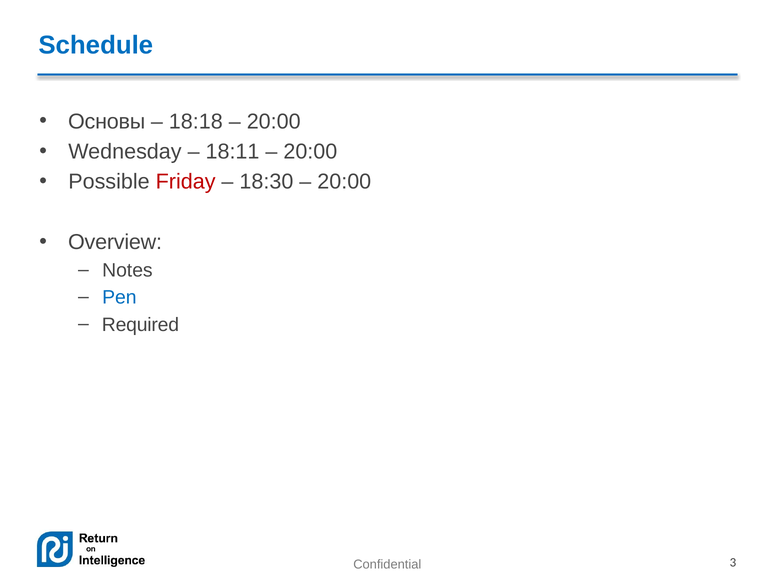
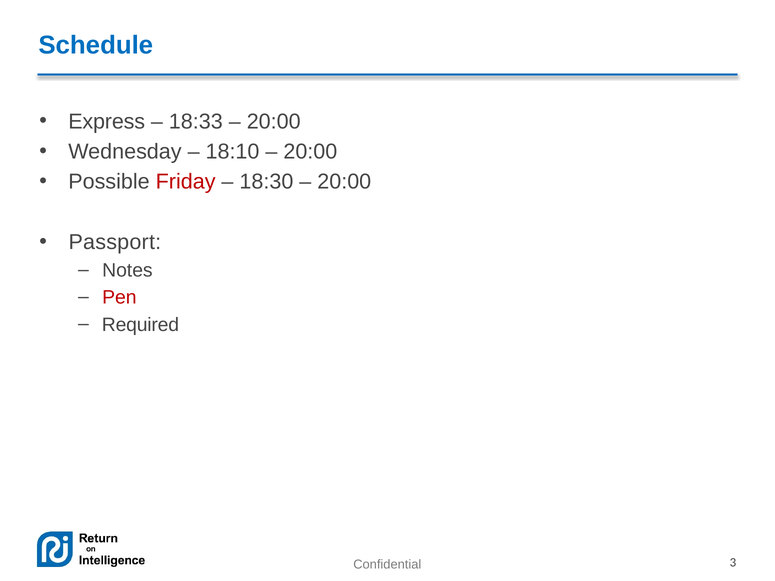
Основы: Основы -> Express (107, 122)
18:18: 18:18 -> 18:33 (196, 122)
18:11: 18:11 -> 18:10 (232, 152)
Overview: Overview -> Passport (115, 242)
Pen colour: blue -> red (119, 298)
